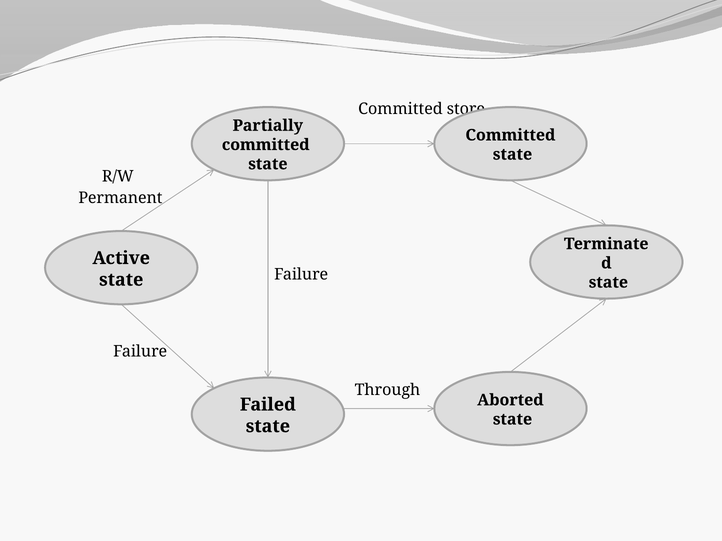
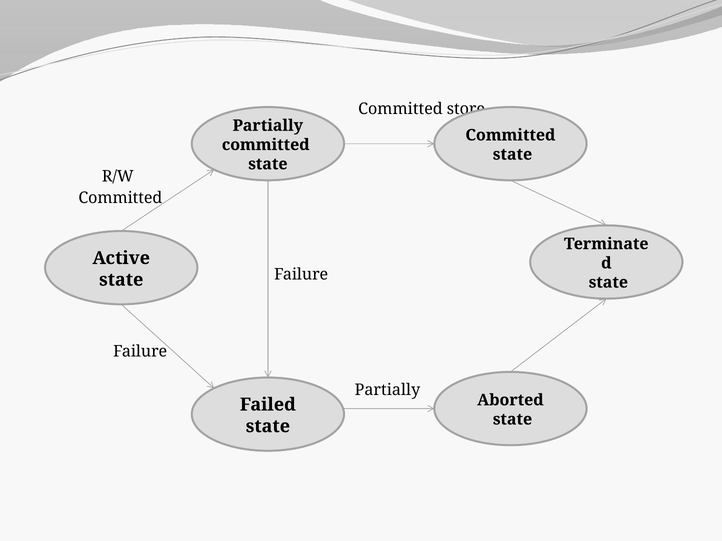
Permanent: Permanent -> Committed (120, 198)
Through: Through -> Partially (387, 390)
